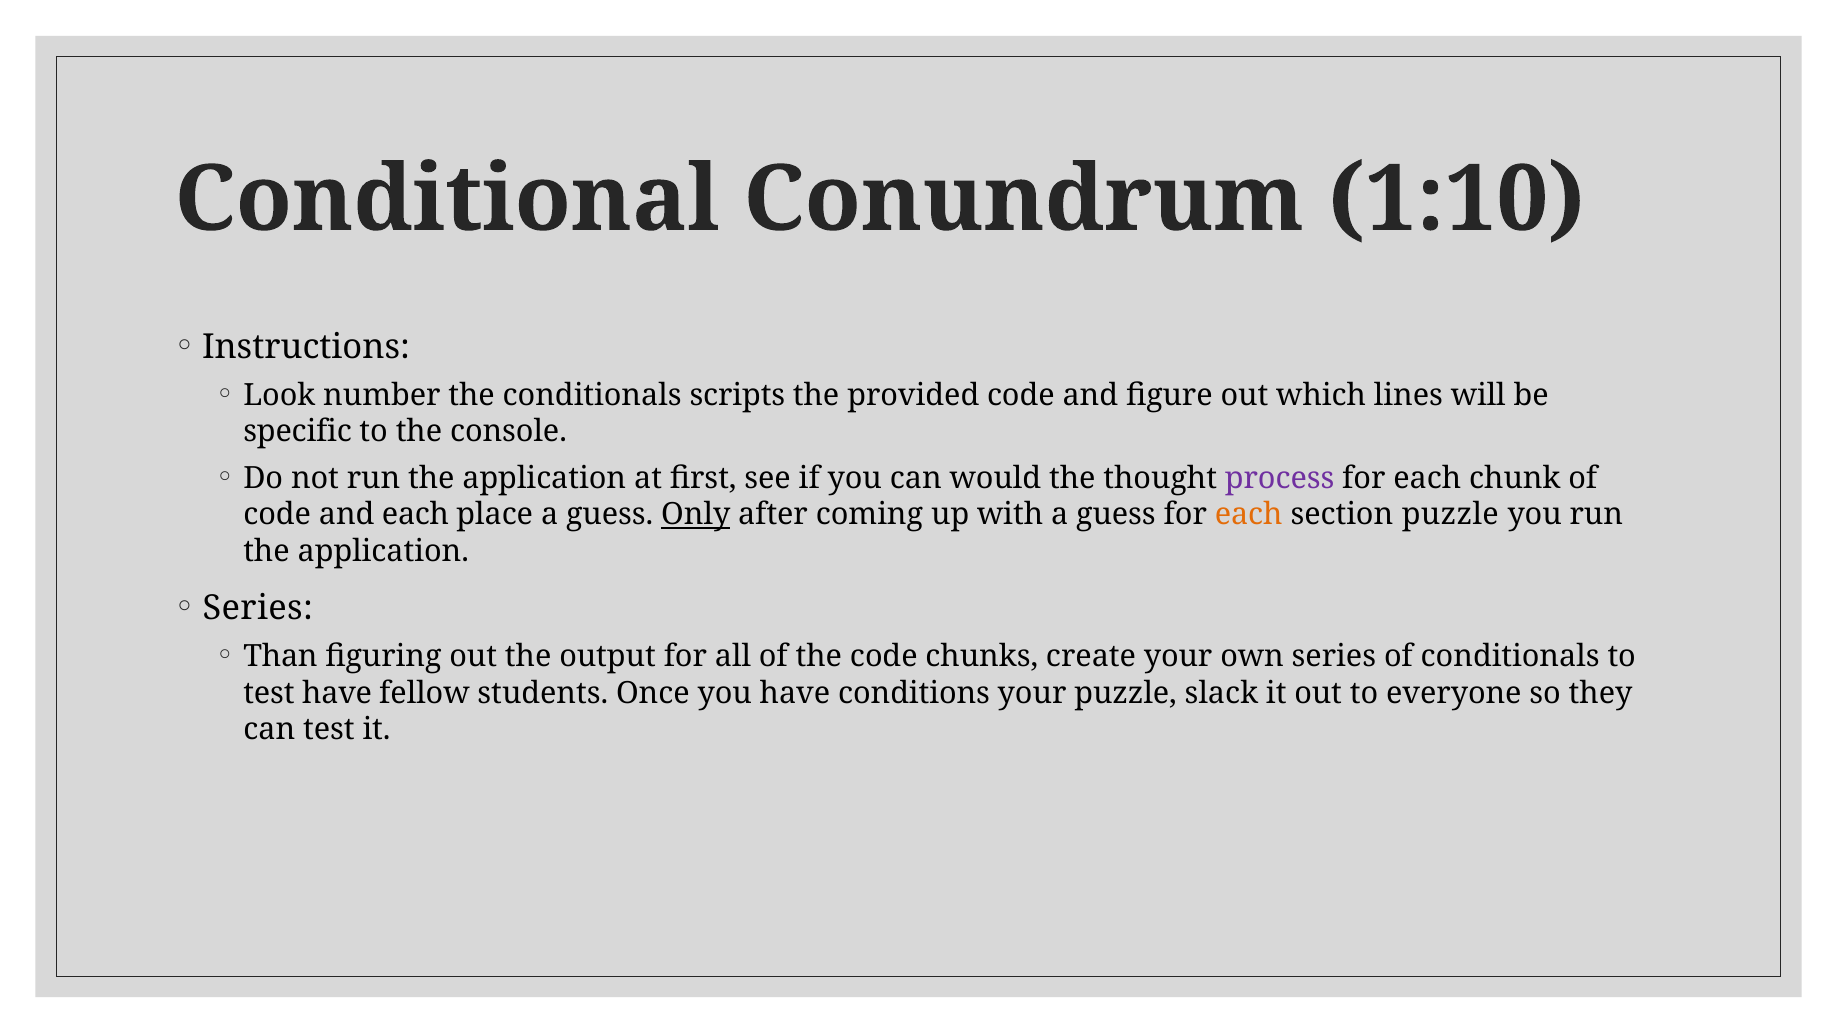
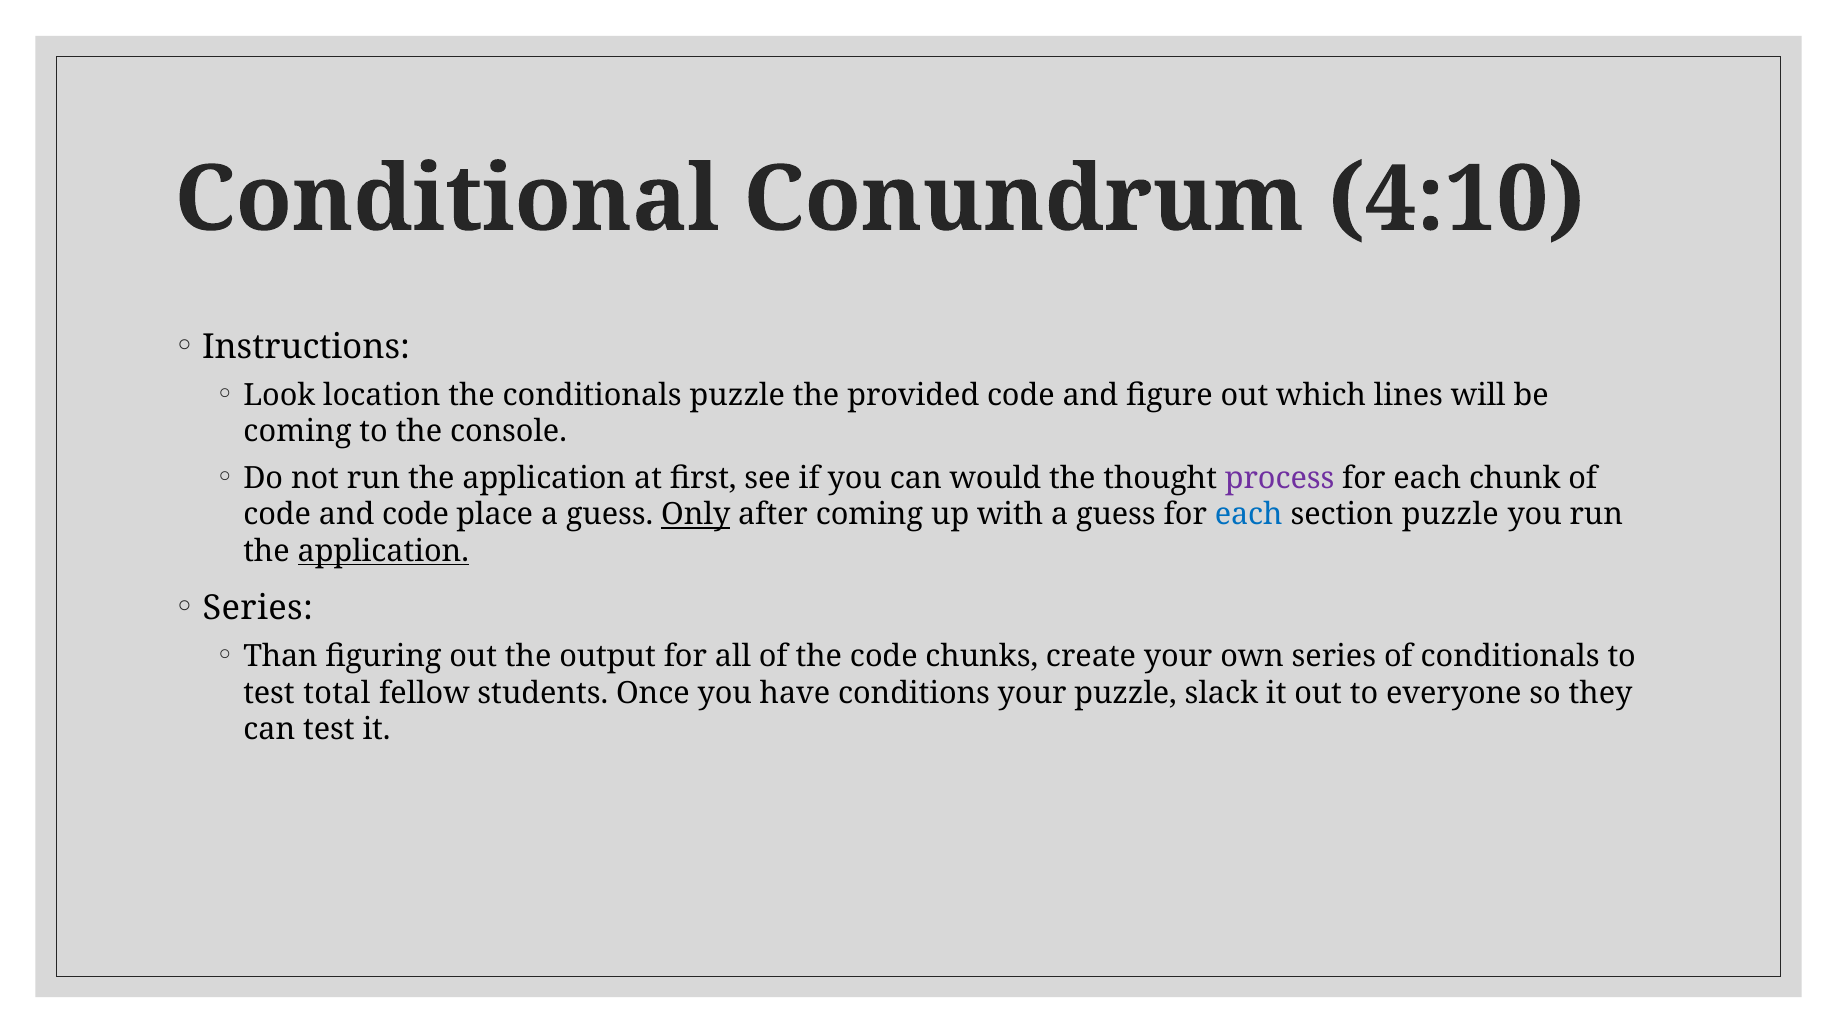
1:10: 1:10 -> 4:10 (1456, 200)
number: number -> location (382, 395)
conditionals scripts: scripts -> puzzle (737, 395)
specific: specific -> coming (297, 432)
and each: each -> code (416, 515)
each colour: orange -> blue (1249, 515)
application underline: none -> present (383, 552)
test have: have -> total (337, 693)
